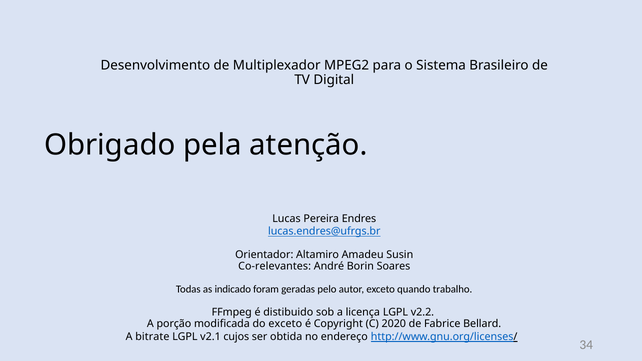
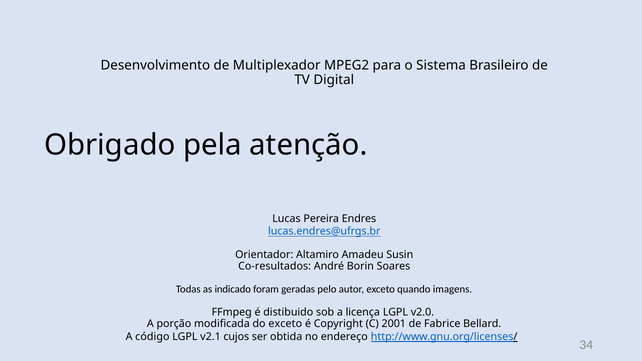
Co-relevantes: Co-relevantes -> Co-resultados (275, 266)
trabalho: trabalho -> imagens (452, 289)
v2.2: v2.2 -> v2.0 (422, 312)
2020: 2020 -> 2001 (394, 324)
bitrate: bitrate -> código (152, 337)
